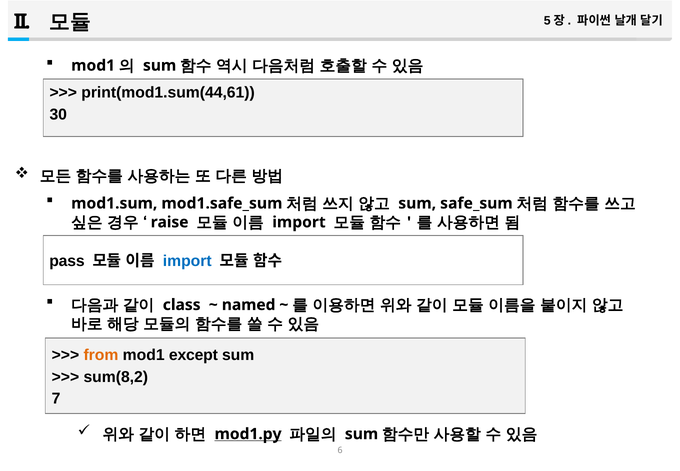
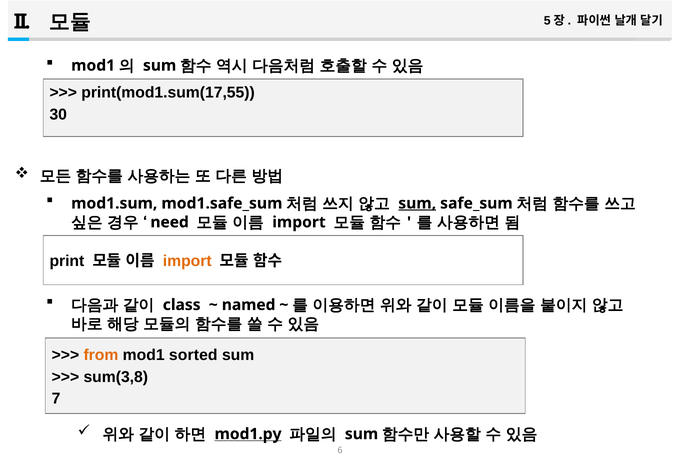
print(mod1.sum(44,61: print(mod1.sum(44,61 -> print(mod1.sum(17,55 (168, 93)
sum underline: none -> present (417, 203)
raise: raise -> need (170, 222)
pass: pass -> print (67, 261)
import colour: blue -> orange (187, 261)
except: except -> sorted (193, 355)
sum(8,2: sum(8,2 -> sum(3,8 (116, 377)
